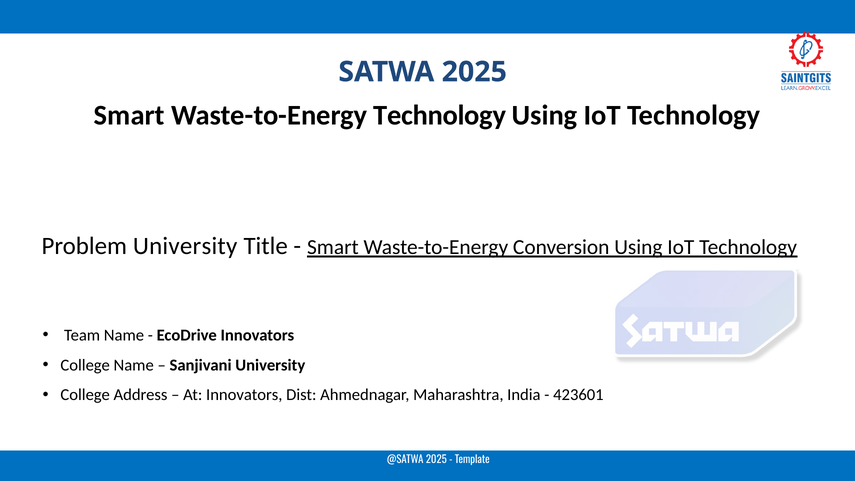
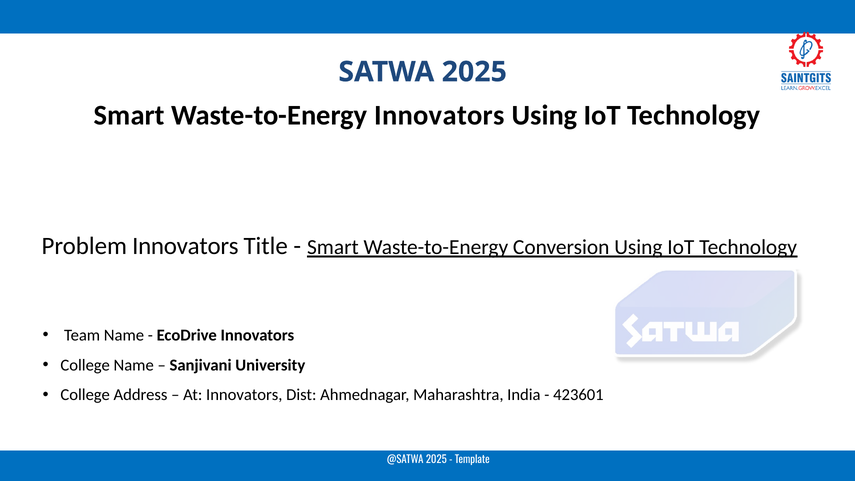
Waste-to-Energy Technology: Technology -> Innovators (439, 115)
Problem University: University -> Innovators (185, 246)
